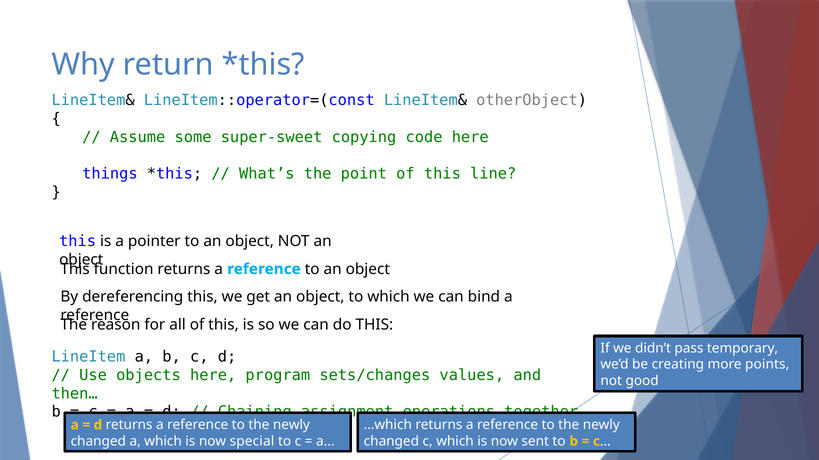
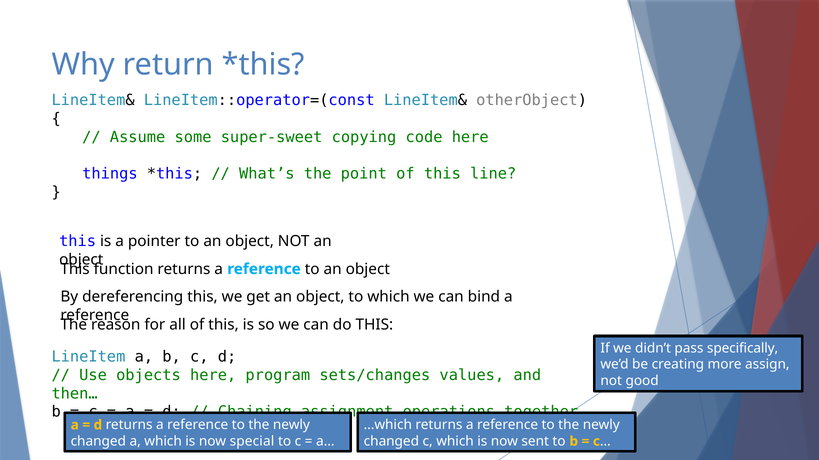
temporary: temporary -> specifically (743, 349)
points: points -> assign (767, 365)
